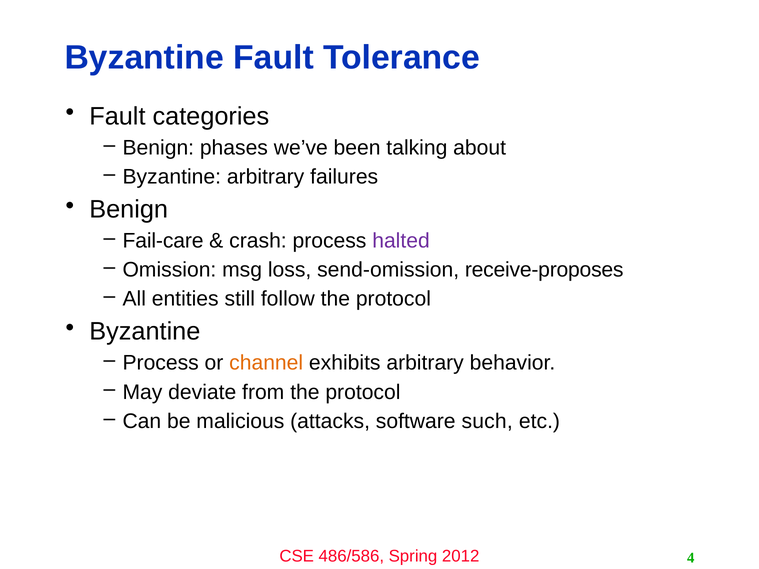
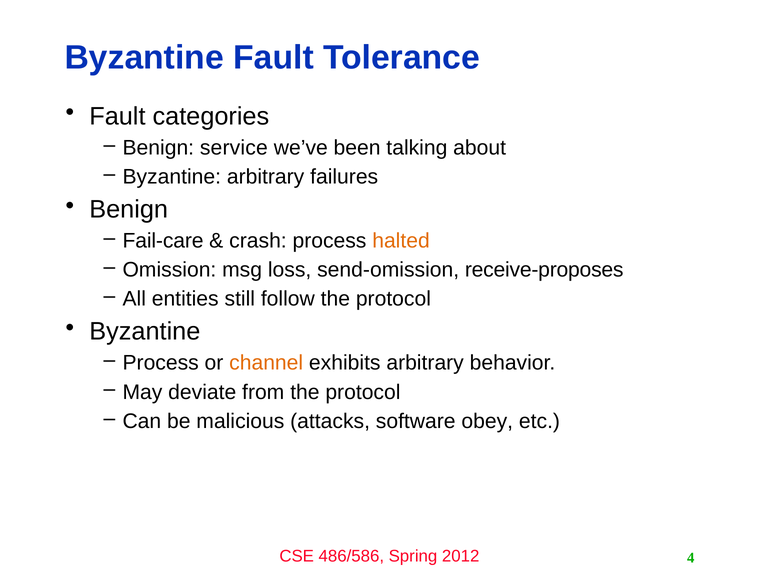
phases: phases -> service (234, 148)
halted colour: purple -> orange (401, 241)
such: such -> obey (487, 421)
